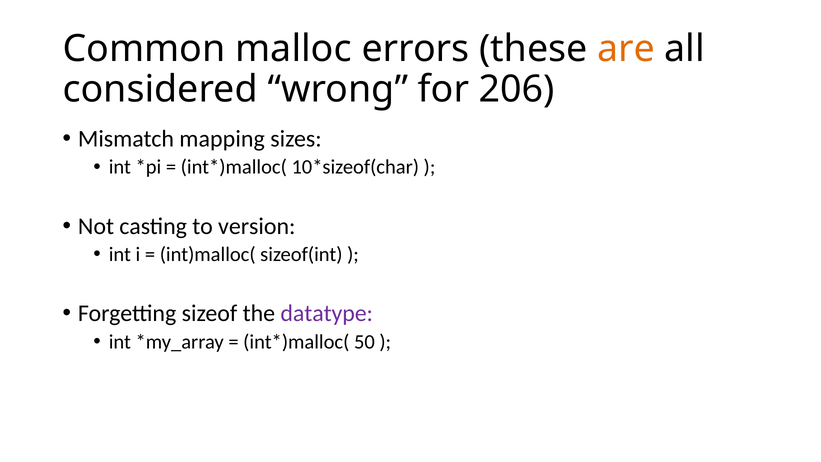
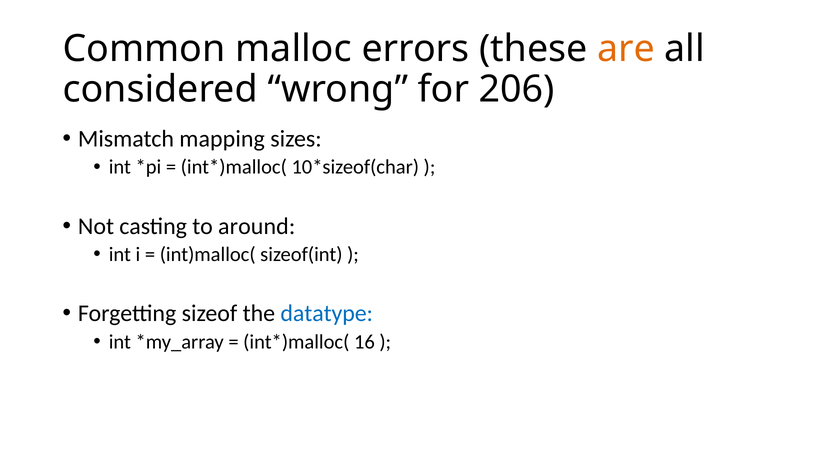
version: version -> around (257, 226)
datatype colour: purple -> blue (327, 313)
50: 50 -> 16 (364, 342)
